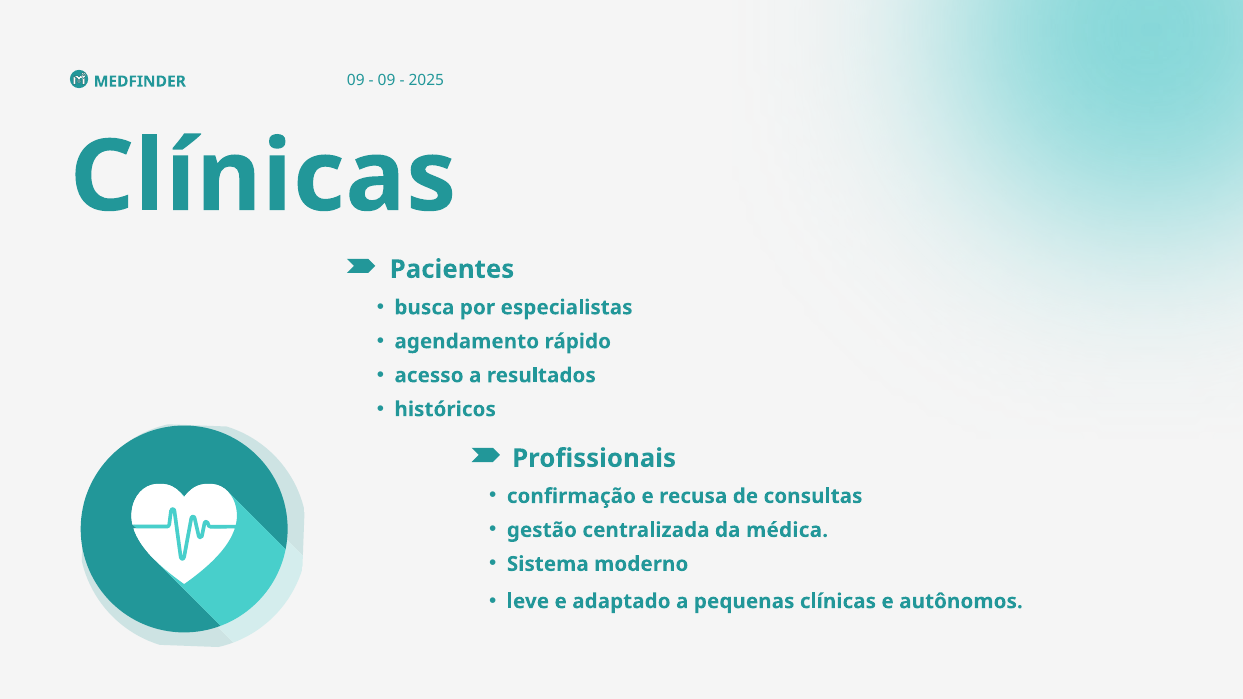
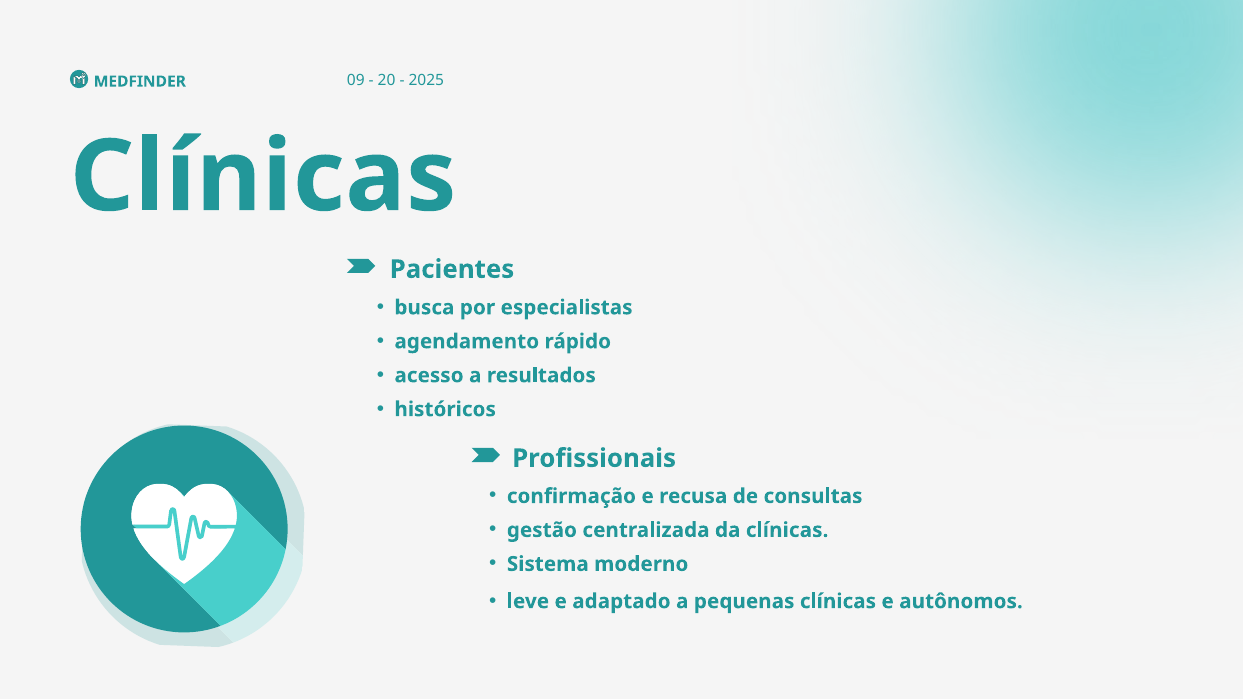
09: 09 -> 20 (387, 81)
da médica: médica -> clínicas (787, 530)
